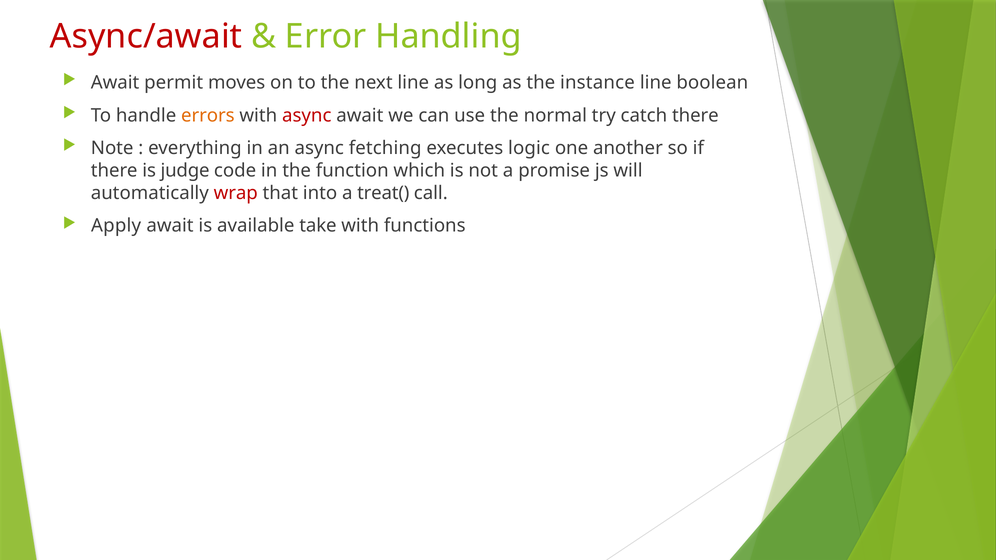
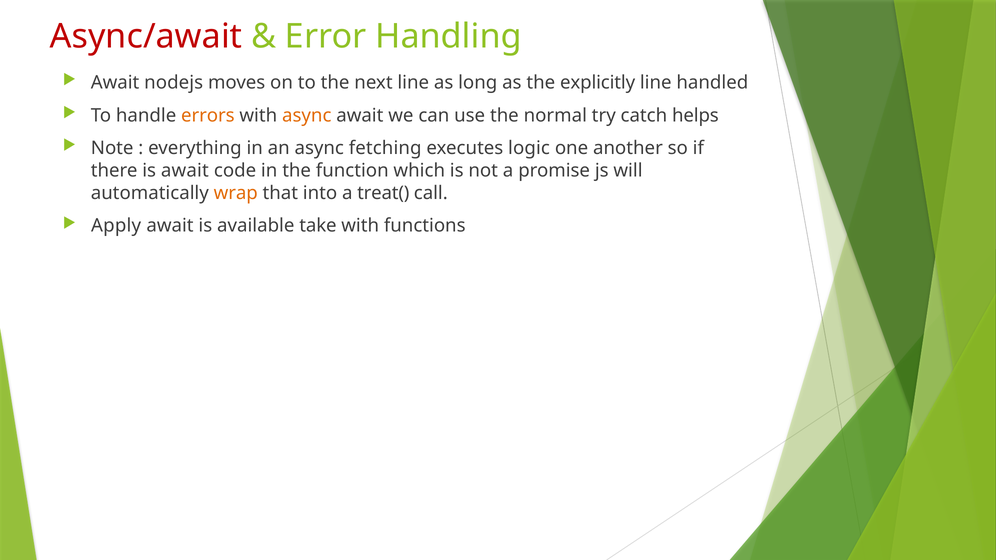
permit: permit -> nodejs (174, 83)
instance: instance -> explicitly (598, 83)
boolean: boolean -> handled (712, 83)
async colour: red -> orange (307, 116)
catch there: there -> helps (695, 116)
is judge: judge -> await (185, 171)
wrap colour: red -> orange (236, 193)
